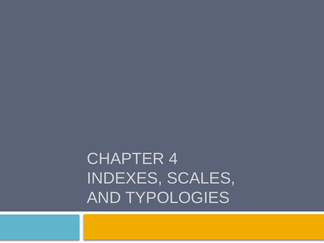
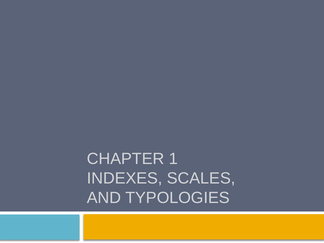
4: 4 -> 1 (173, 159)
